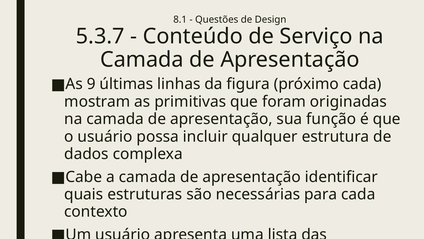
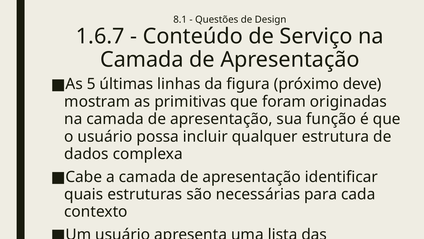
5.3.7: 5.3.7 -> 1.6.7 (100, 36)
9: 9 -> 5 (91, 84)
próximo cada: cada -> deve (362, 84)
